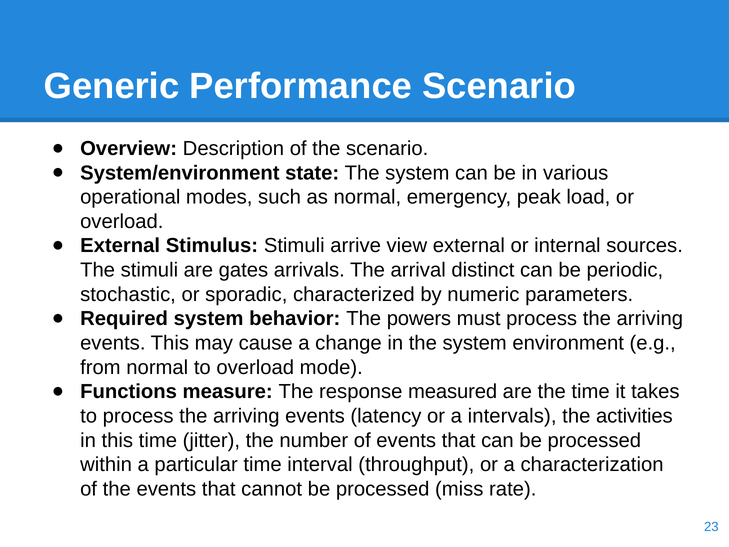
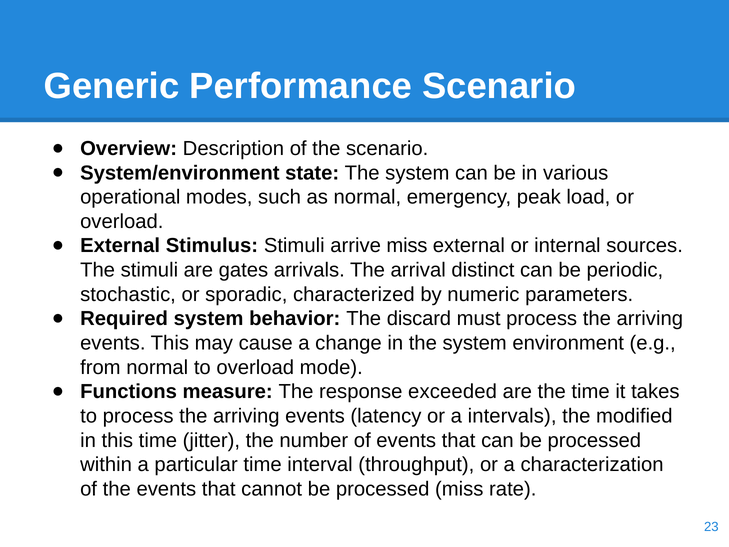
arrive view: view -> miss (407, 246)
powers: powers -> discard (419, 319)
measured: measured -> exceeded (453, 392)
activities: activities -> modified (634, 416)
